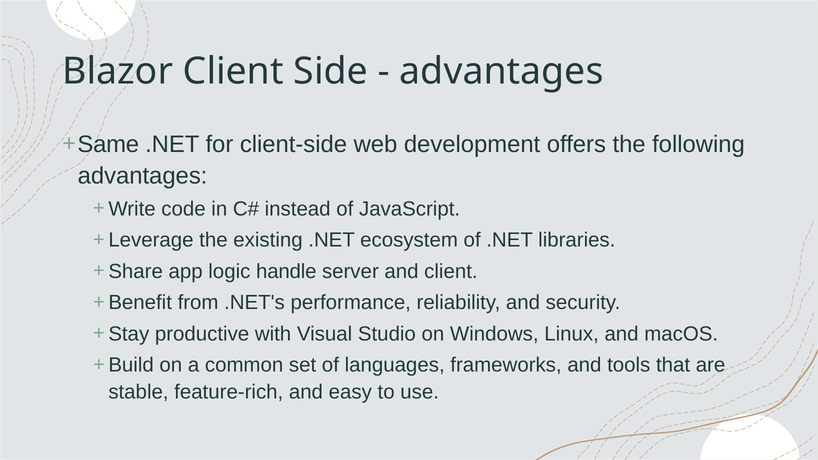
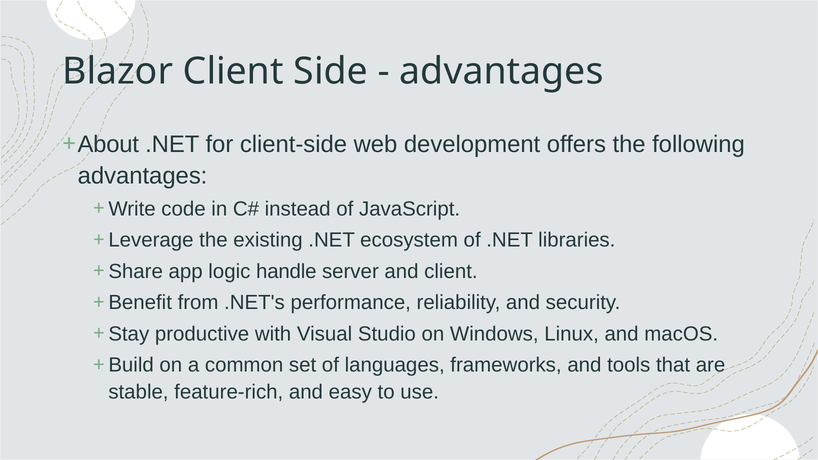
Same: Same -> About (108, 144)
